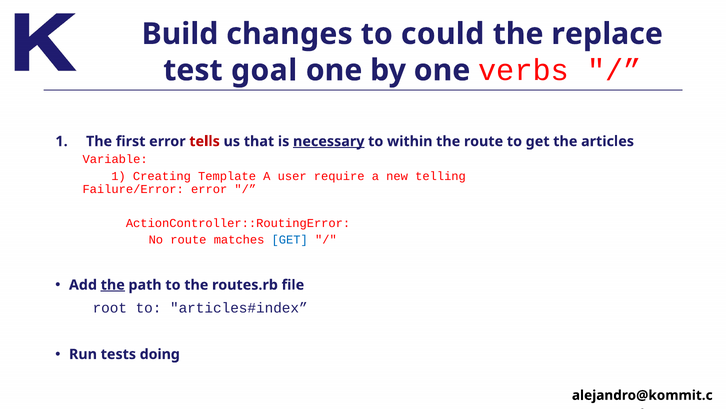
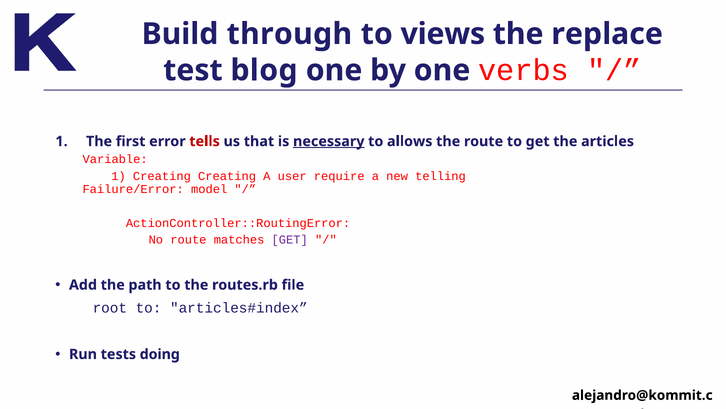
changes: changes -> through (289, 34)
could: could -> views (443, 34)
goal: goal -> blog (264, 70)
within: within -> allows (410, 141)
Creating Template: Template -> Creating (227, 176)
Failure/Error error: error -> model (209, 189)
GET colour: blue -> purple (290, 240)
the underline: present -> none (113, 285)
